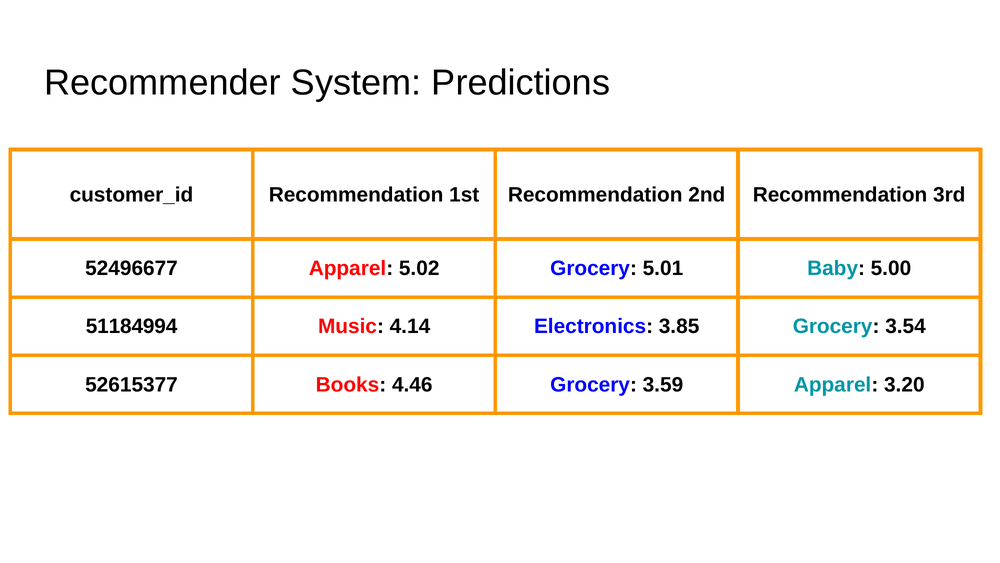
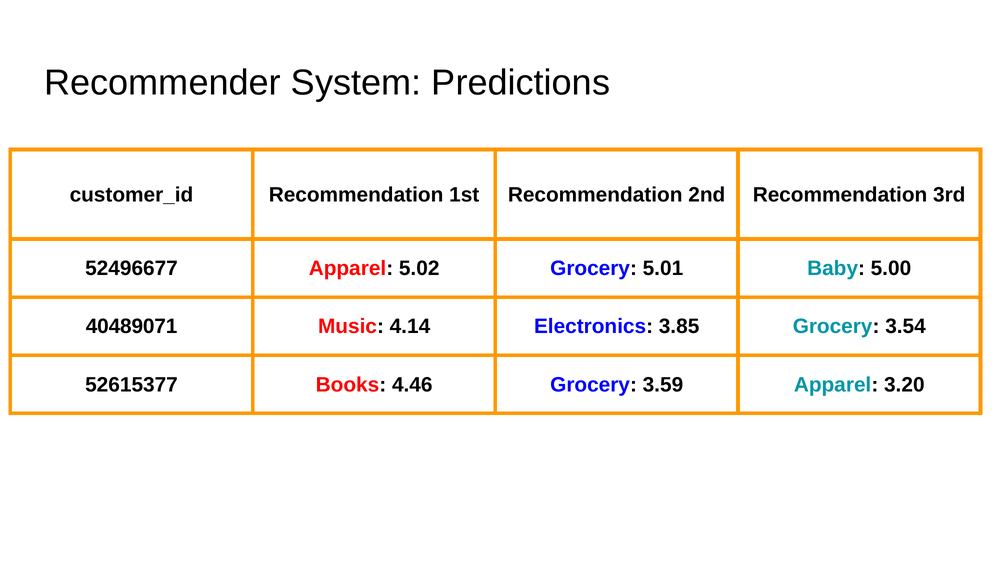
51184994: 51184994 -> 40489071 (132, 326)
